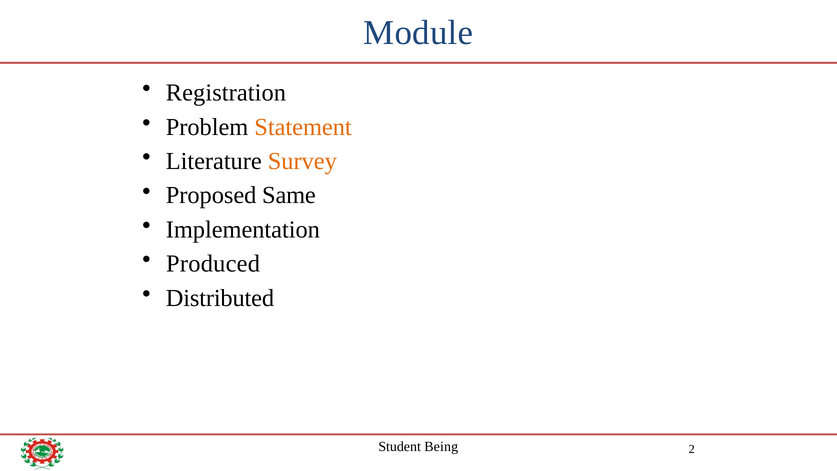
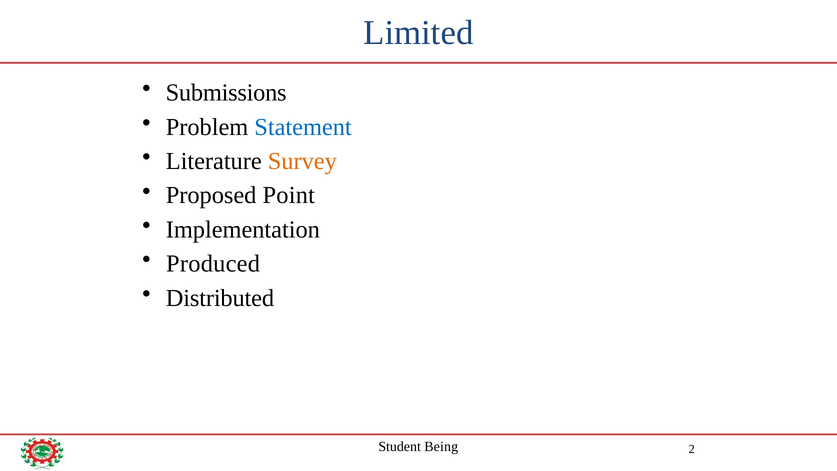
Module: Module -> Limited (418, 33)
Registration: Registration -> Submissions (226, 93)
Statement colour: orange -> blue (303, 127)
Same: Same -> Point (289, 195)
